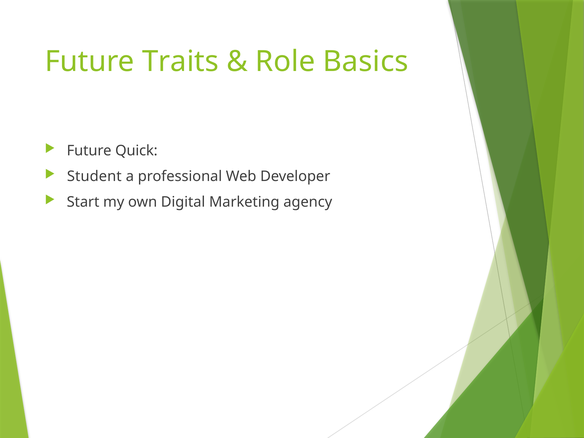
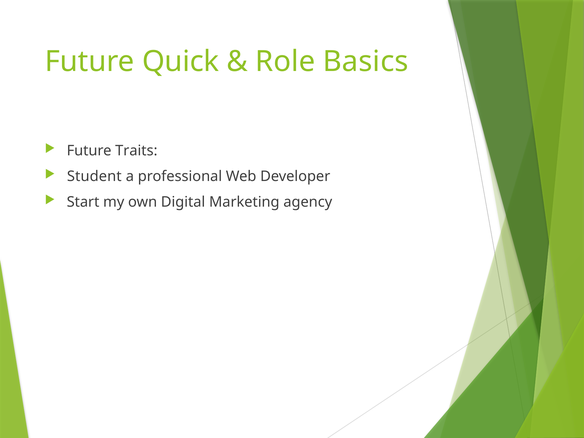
Traits: Traits -> Quick (181, 61)
Quick: Quick -> Traits (136, 151)
